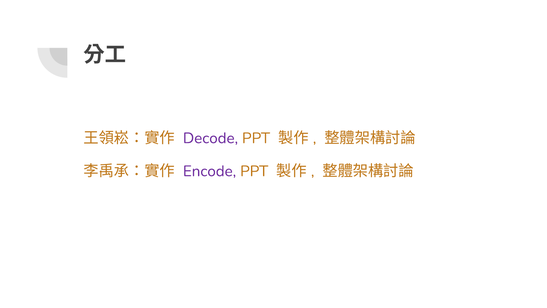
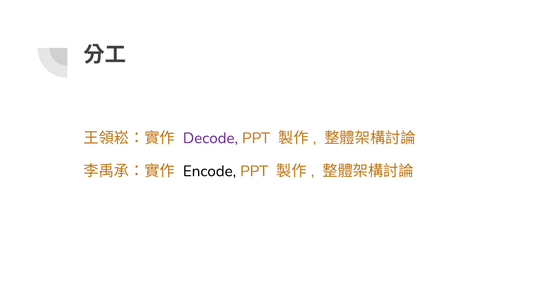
Encode colour: purple -> black (210, 171)
